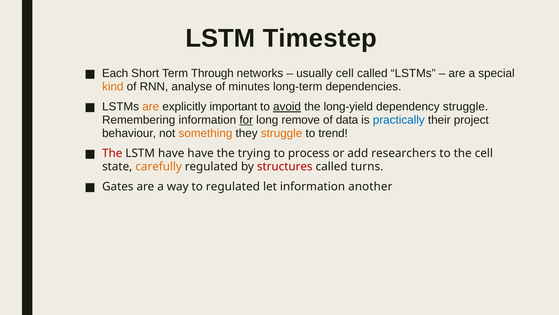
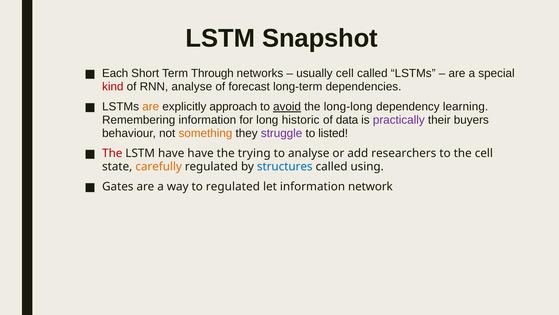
Timestep: Timestep -> Snapshot (320, 38)
kind colour: orange -> red (113, 86)
minutes: minutes -> forecast (249, 86)
important: important -> approach (233, 107)
long-yield: long-yield -> long-long (348, 107)
dependency struggle: struggle -> learning (466, 107)
for underline: present -> none (246, 120)
remove: remove -> historic (301, 120)
practically colour: blue -> purple (399, 120)
project: project -> buyers (471, 120)
struggle colour: orange -> purple (282, 133)
trend: trend -> listed (333, 133)
to process: process -> analyse (309, 153)
structures colour: red -> blue (285, 166)
turns: turns -> using (367, 166)
another: another -> network (370, 186)
